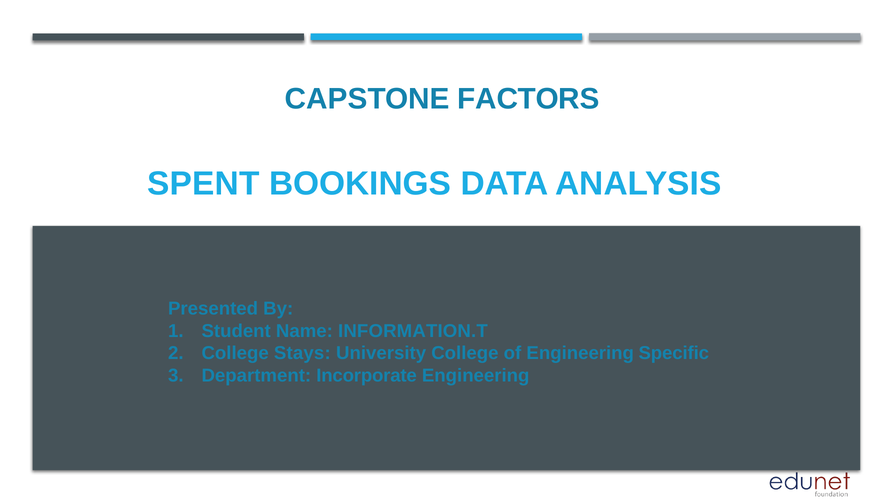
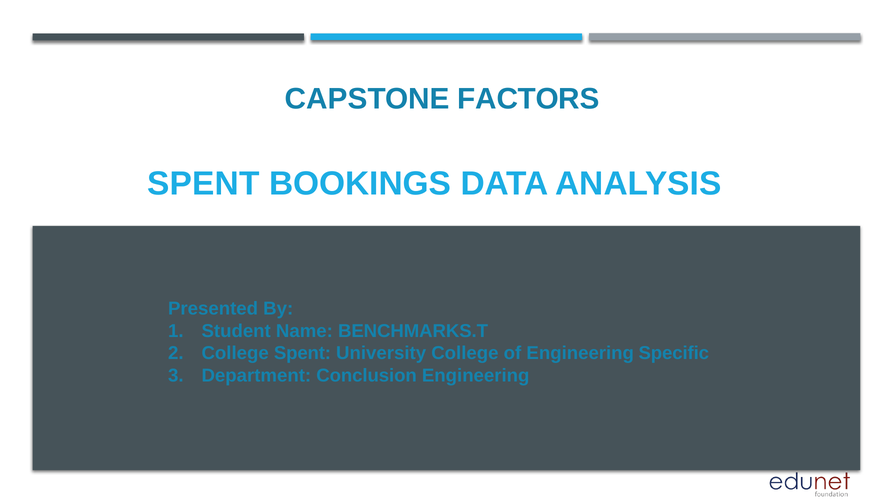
INFORMATION.T: INFORMATION.T -> BENCHMARKS.T (413, 331)
College Stays: Stays -> Spent (302, 354)
Incorporate: Incorporate -> Conclusion (367, 376)
